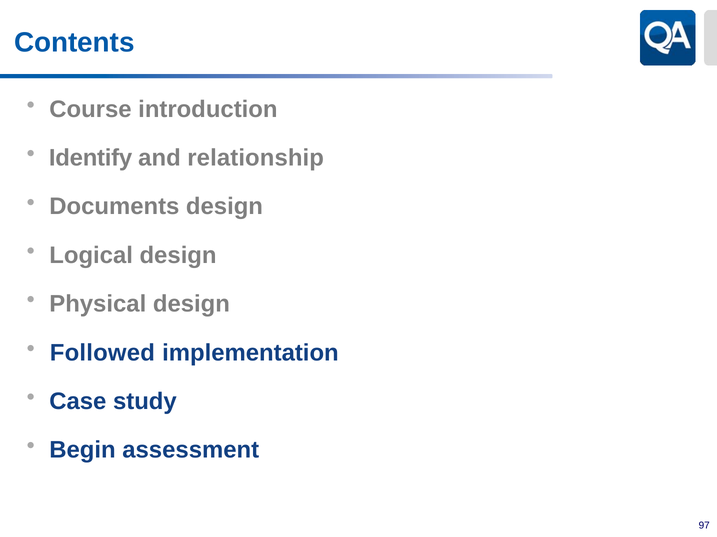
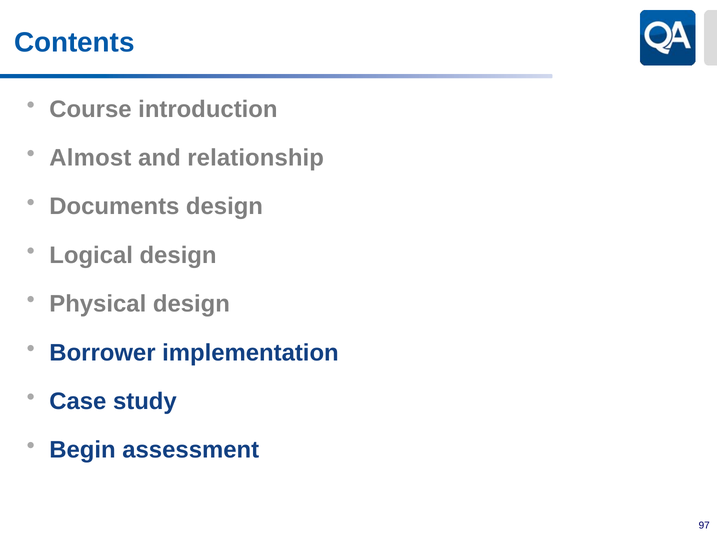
Identify: Identify -> Almost (90, 158)
Followed: Followed -> Borrower (102, 353)
